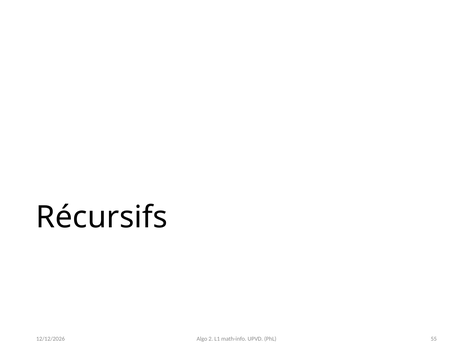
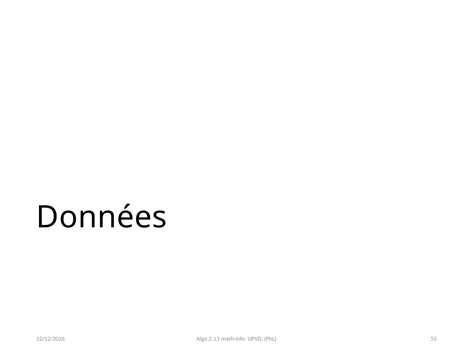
Récursifs: Récursifs -> Données (102, 217)
